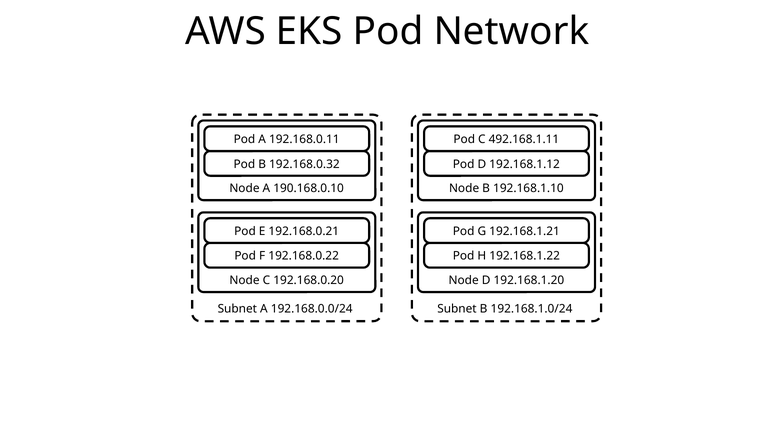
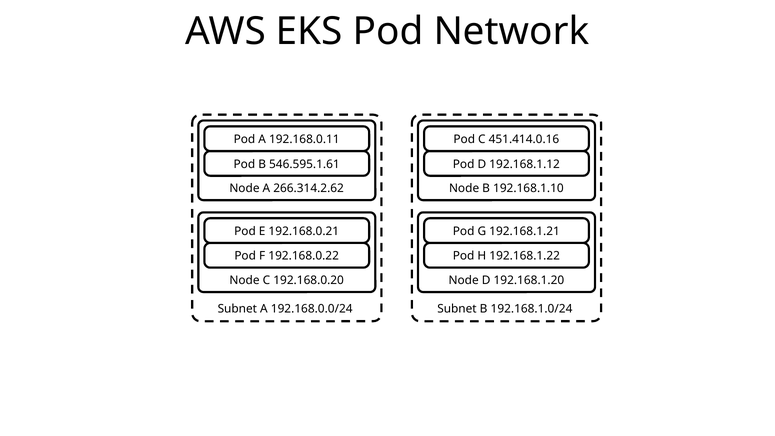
492.168.1.11: 492.168.1.11 -> 451.414.0.16 (524, 139)
192.168.0.32: 192.168.0.32 -> 546.595.1.61 (304, 164)
190.168.0.10: 190.168.0.10 -> 266.314.2.62 (309, 189)
